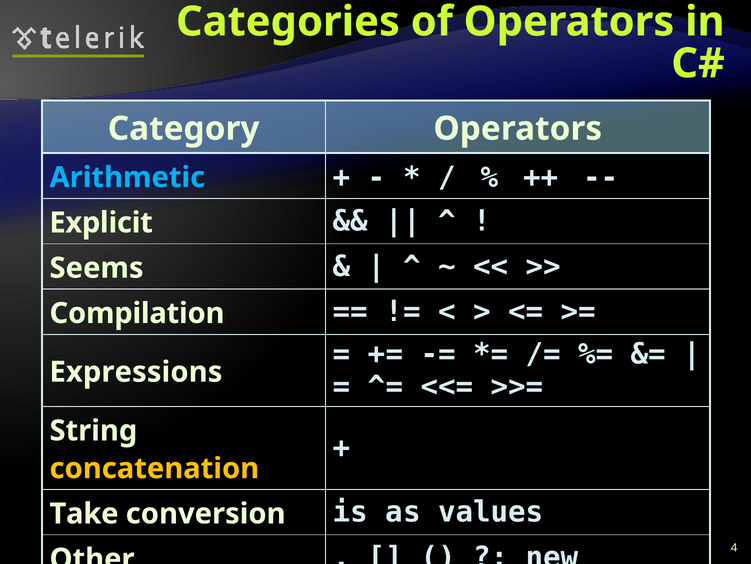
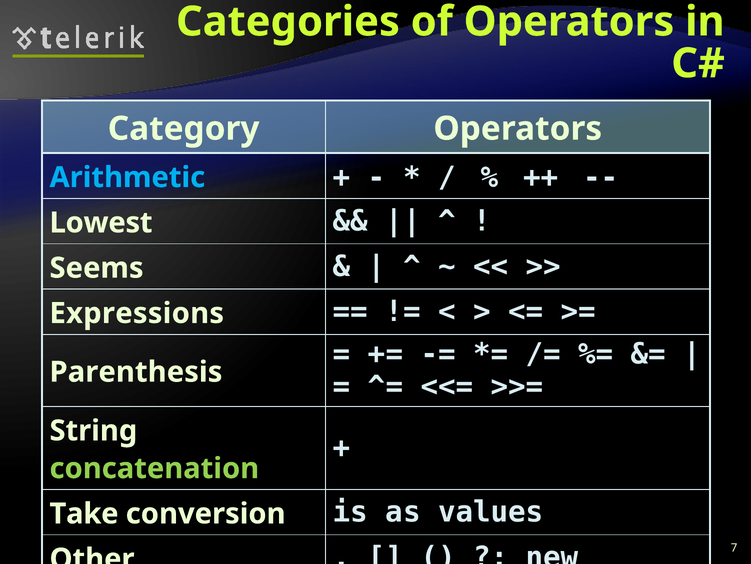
Explicit: Explicit -> Lowest (101, 222)
Compilation: Compilation -> Expressions (137, 313)
Expressions: Expressions -> Parenthesis (136, 372)
concatenation colour: yellow -> light green (154, 468)
4: 4 -> 7 (734, 547)
